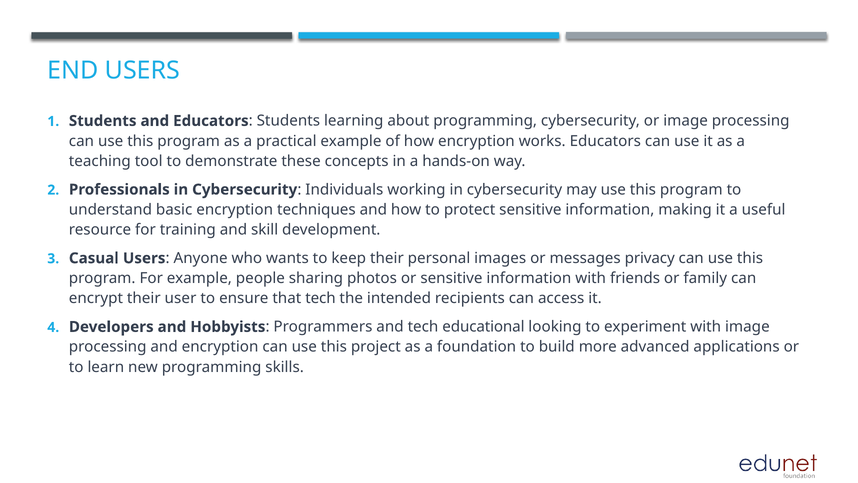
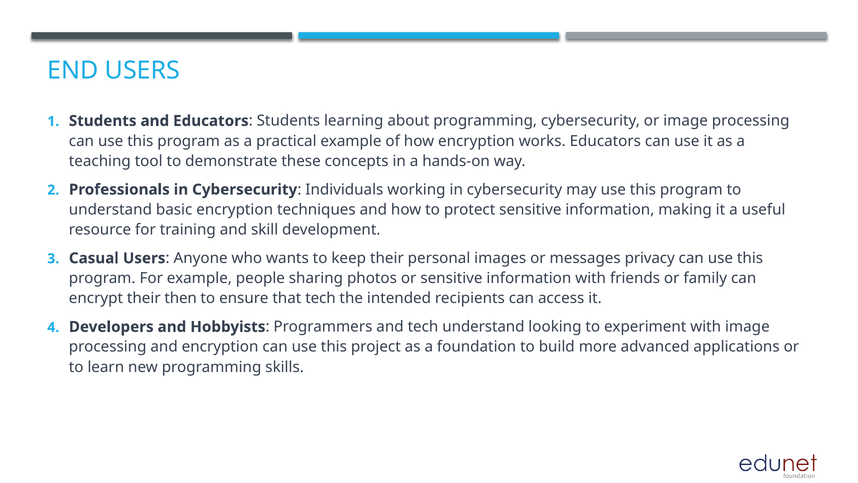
user: user -> then (181, 298)
tech educational: educational -> understand (483, 327)
